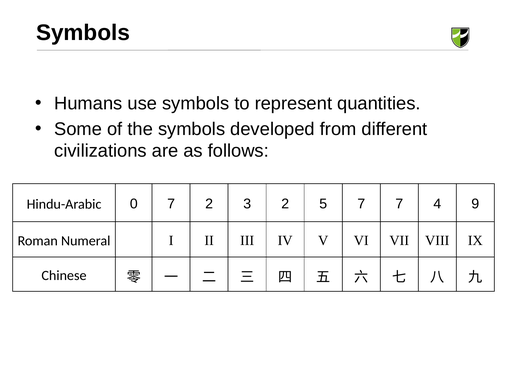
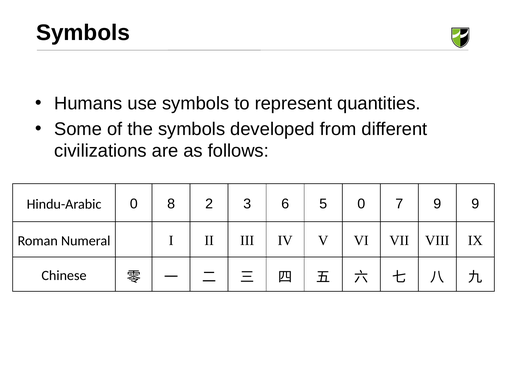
0 7: 7 -> 8 (171, 204)
3 2: 2 -> 6 (285, 204)
5 7: 7 -> 0 (361, 204)
7 4: 4 -> 9 (437, 204)
